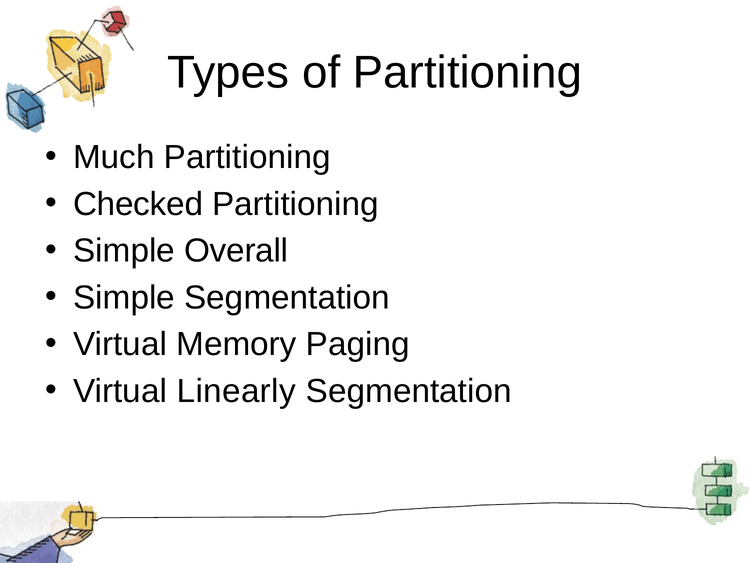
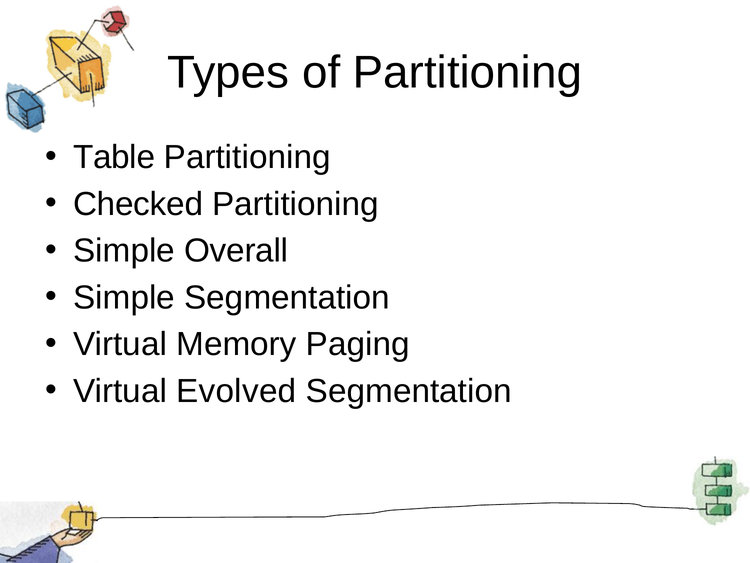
Much: Much -> Table (114, 157)
Linearly: Linearly -> Evolved (236, 391)
